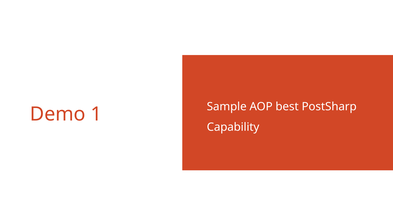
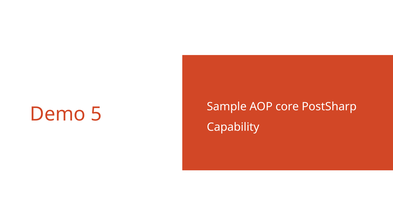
1: 1 -> 5 (96, 114)
best: best -> core (287, 107)
